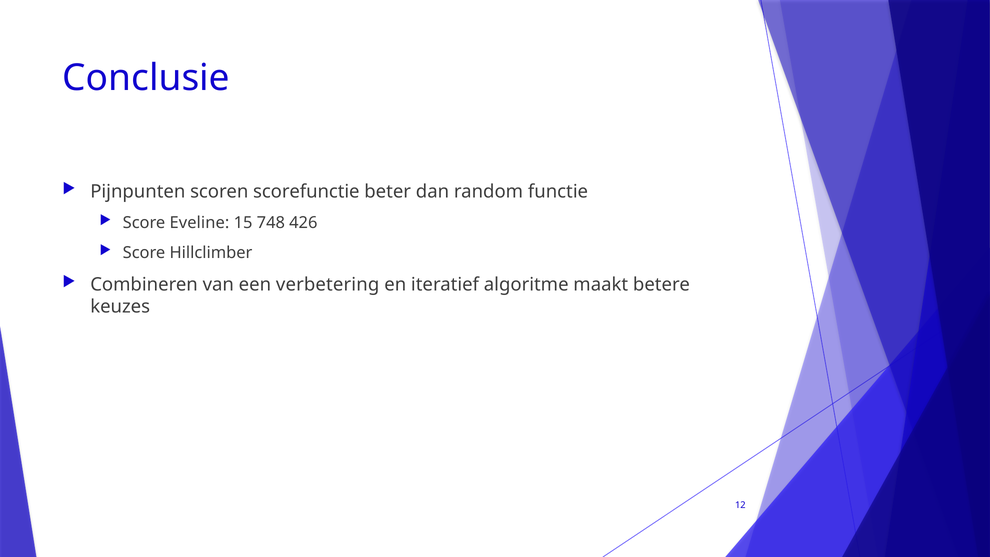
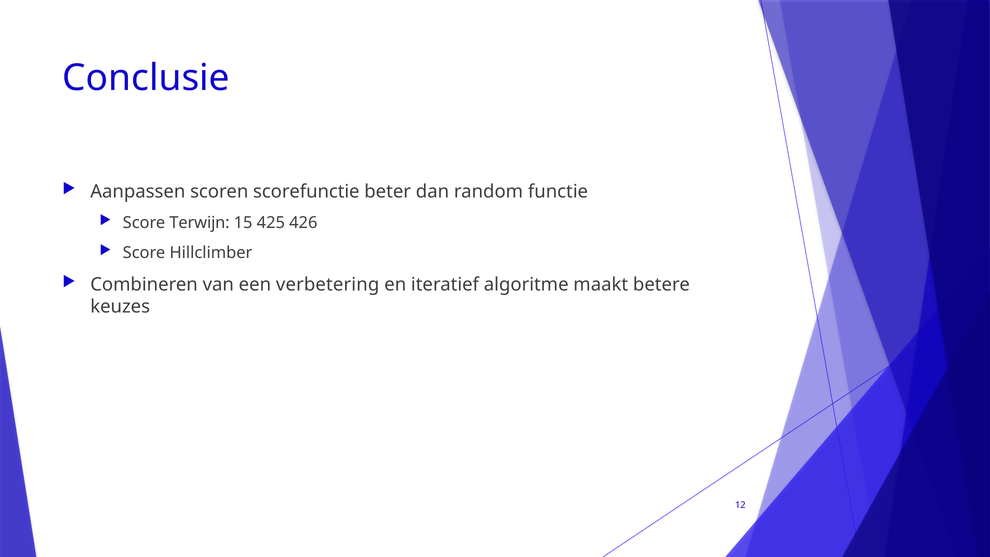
Pijnpunten: Pijnpunten -> Aanpassen (138, 192)
Eveline: Eveline -> Terwijn (200, 223)
748: 748 -> 425 (271, 223)
